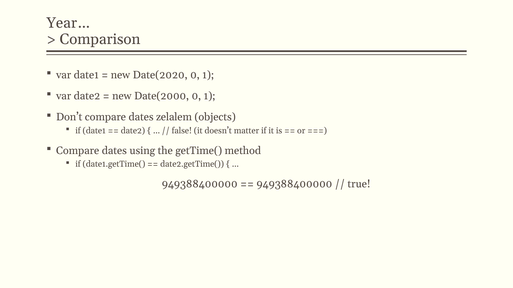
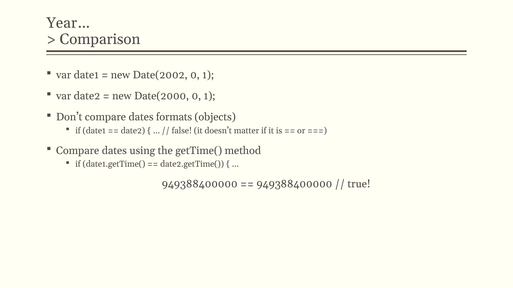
Date(2020: Date(2020 -> Date(2002 (160, 75)
zelalem: zelalem -> formats (174, 117)
